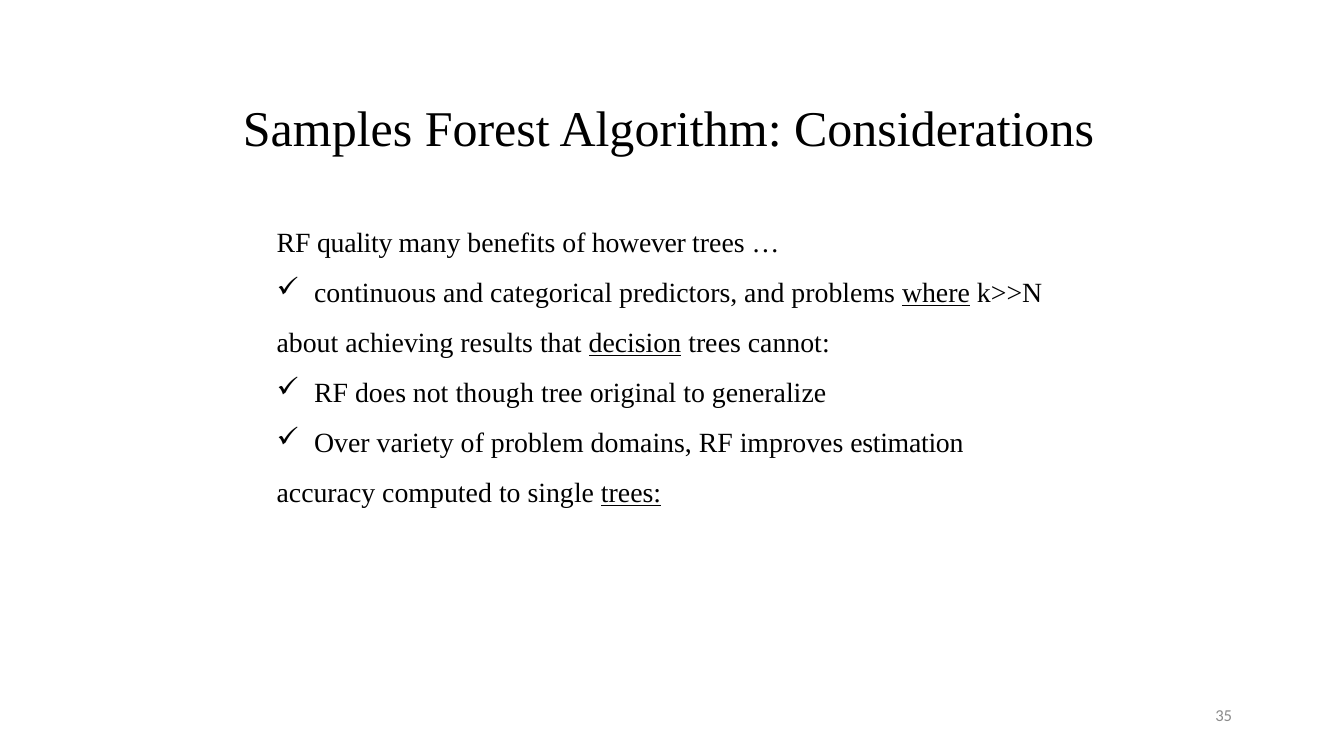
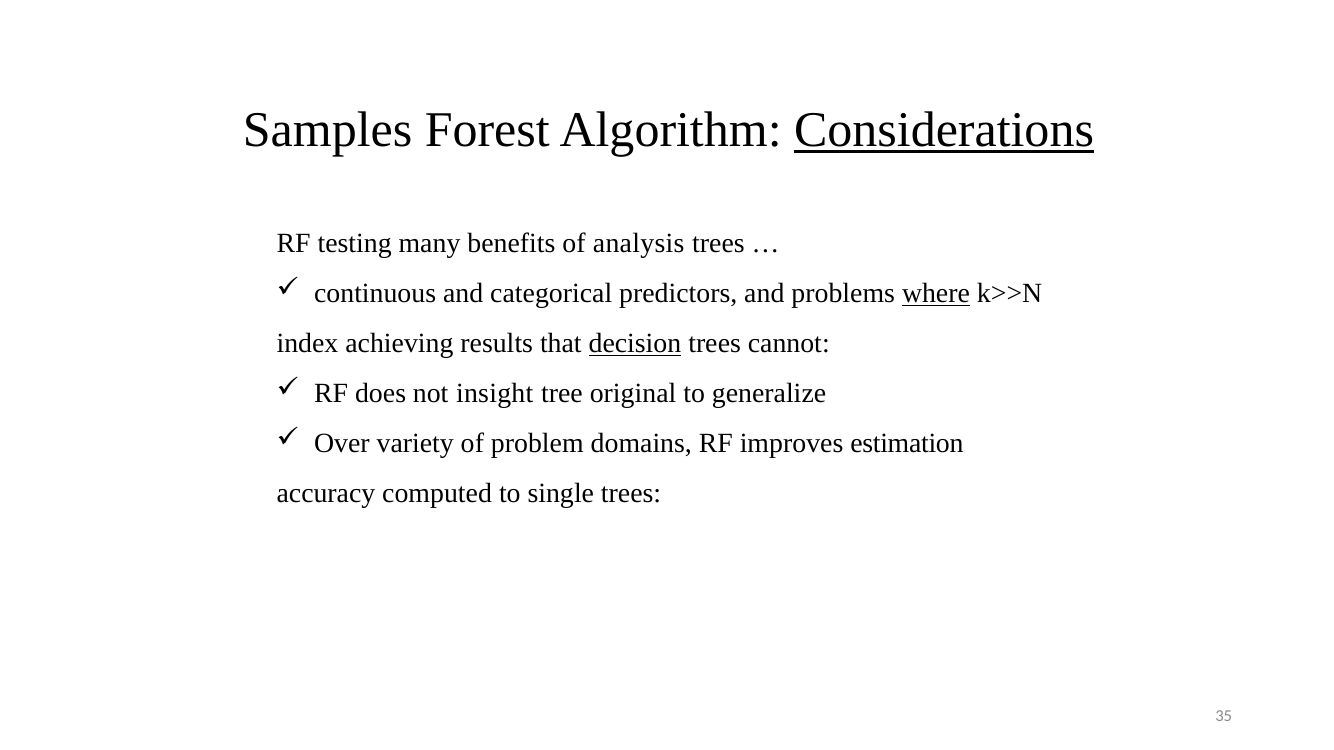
Considerations underline: none -> present (944, 130)
quality: quality -> testing (355, 244)
however: however -> analysis (639, 244)
about: about -> index (307, 344)
though: though -> insight (495, 394)
trees underline: present -> none (631, 494)
